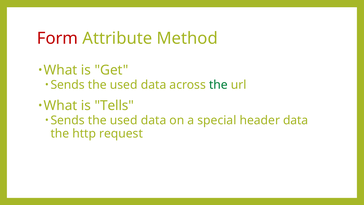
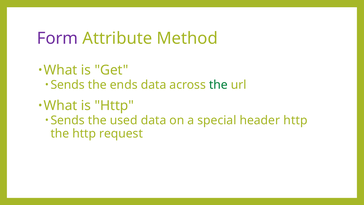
Form colour: red -> purple (57, 38)
used: used -> ends (124, 85)
is Tells: Tells -> Http (114, 106)
header data: data -> http (295, 120)
